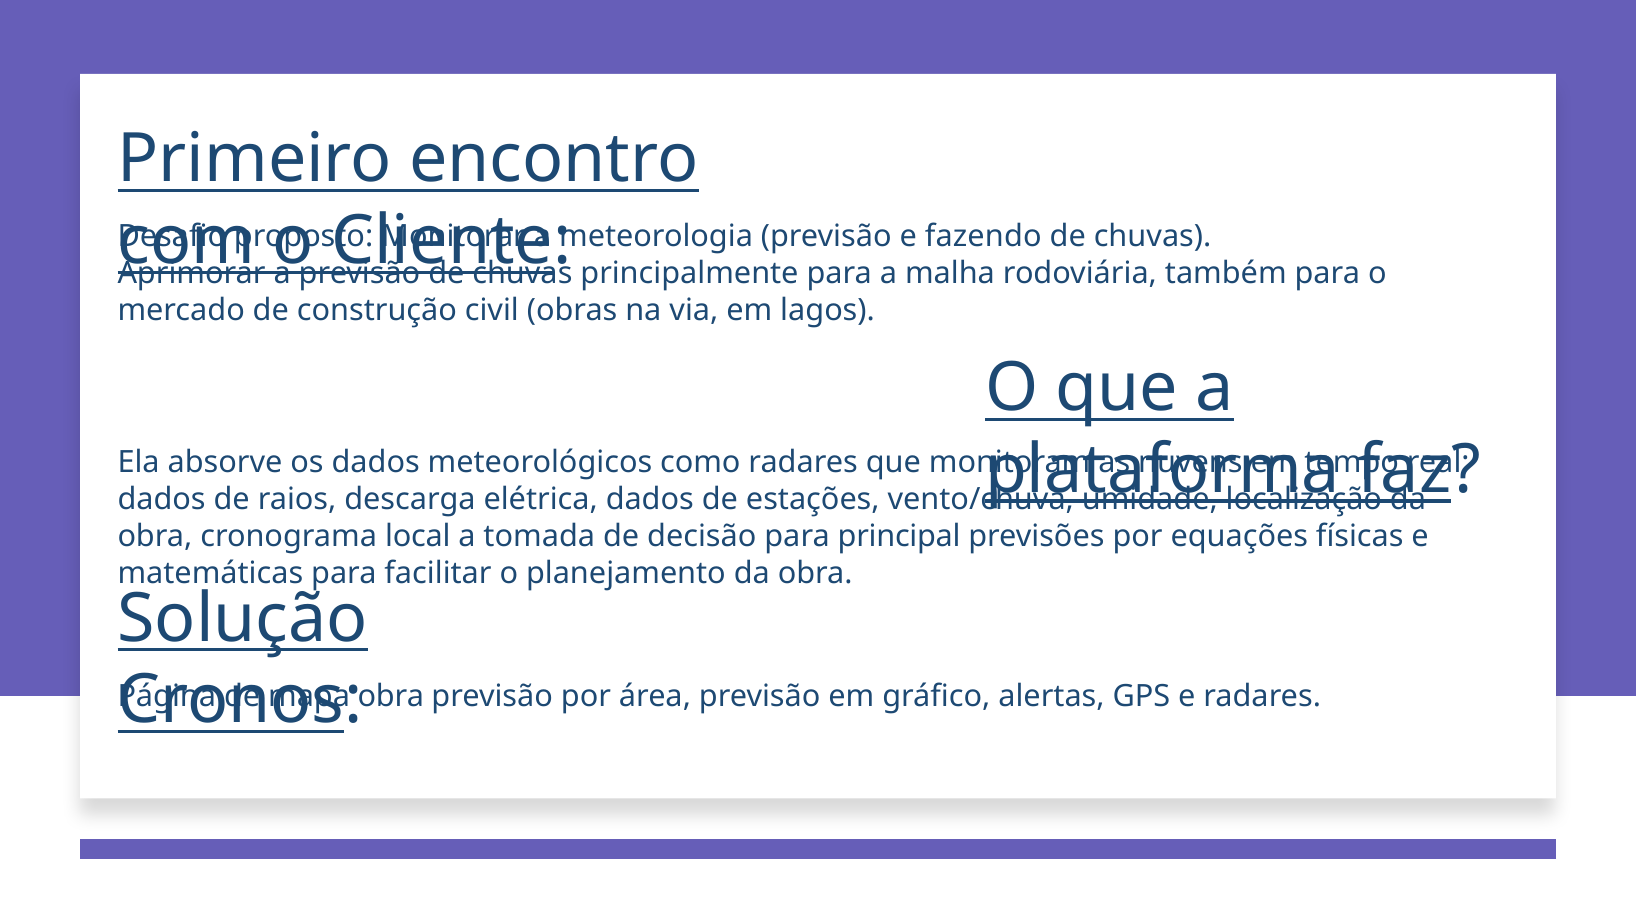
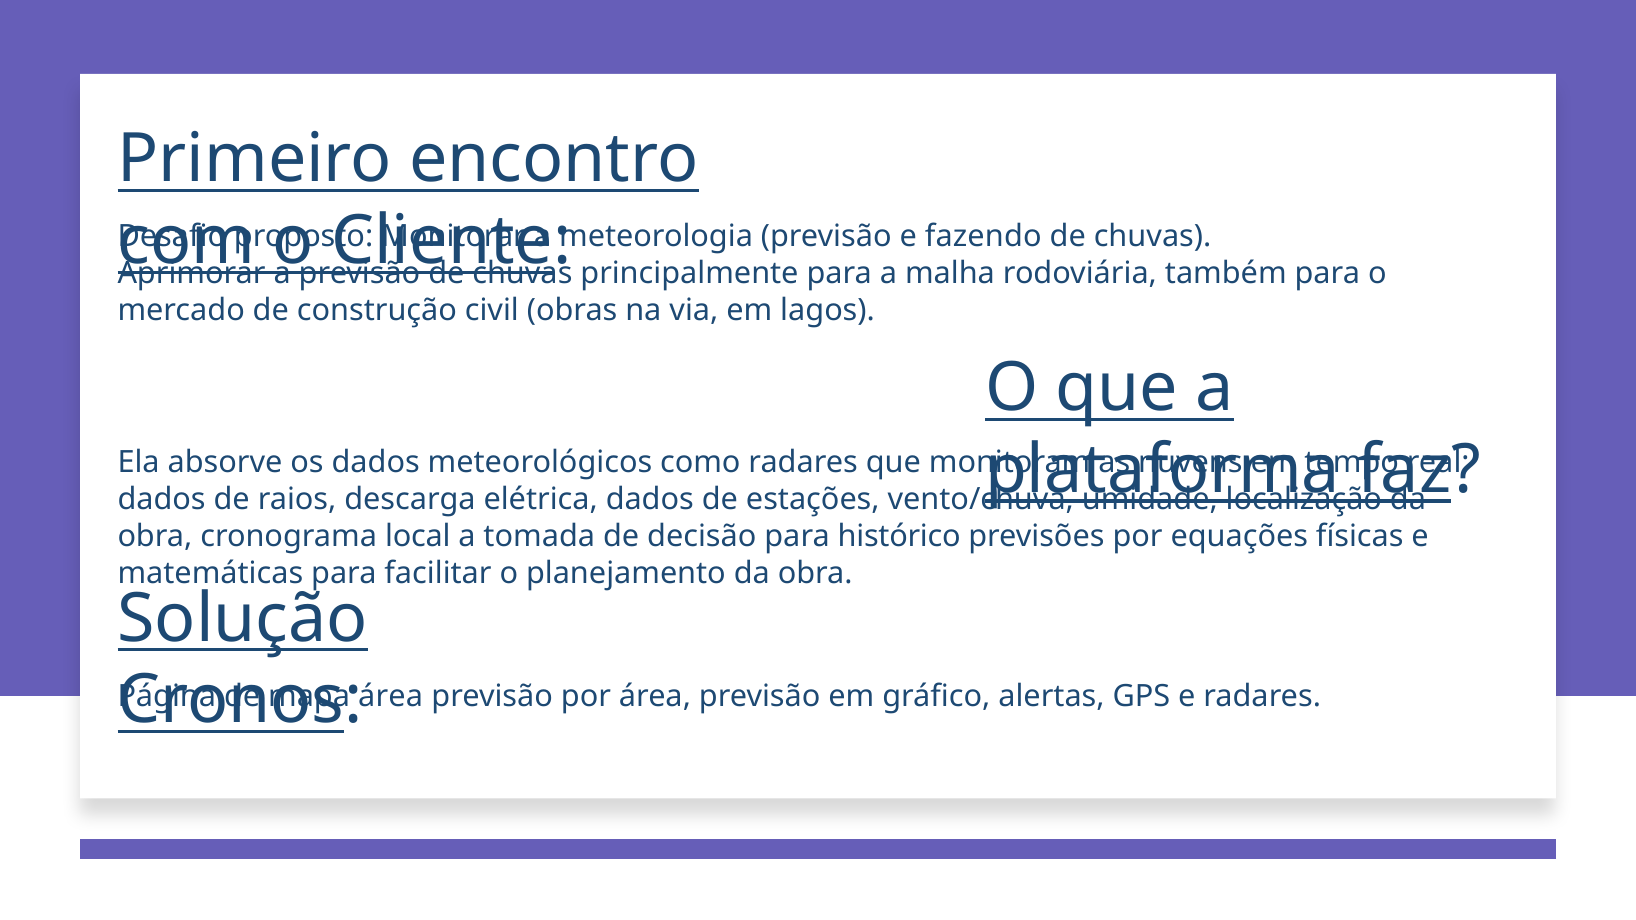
principal: principal -> histórico (899, 537)
obra: obra -> área (391, 696)
